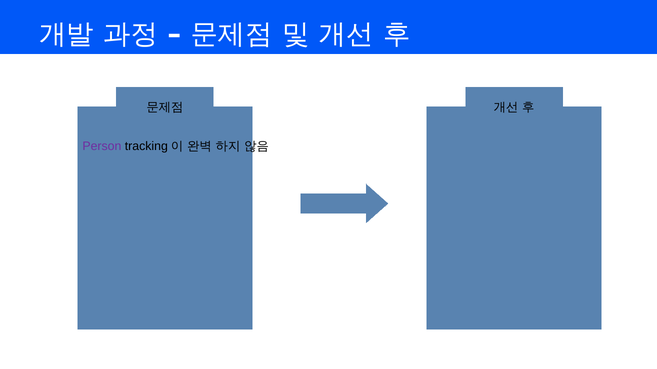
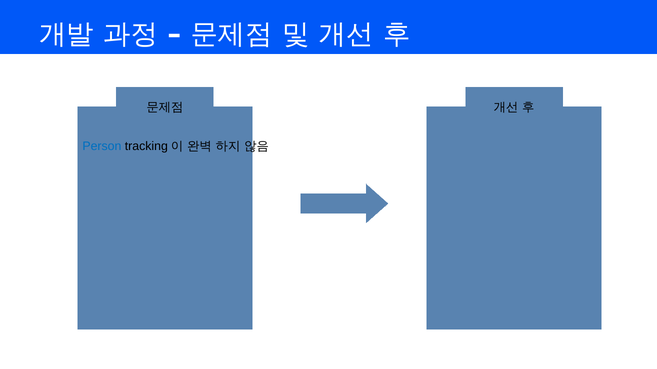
Person colour: purple -> blue (102, 146)
